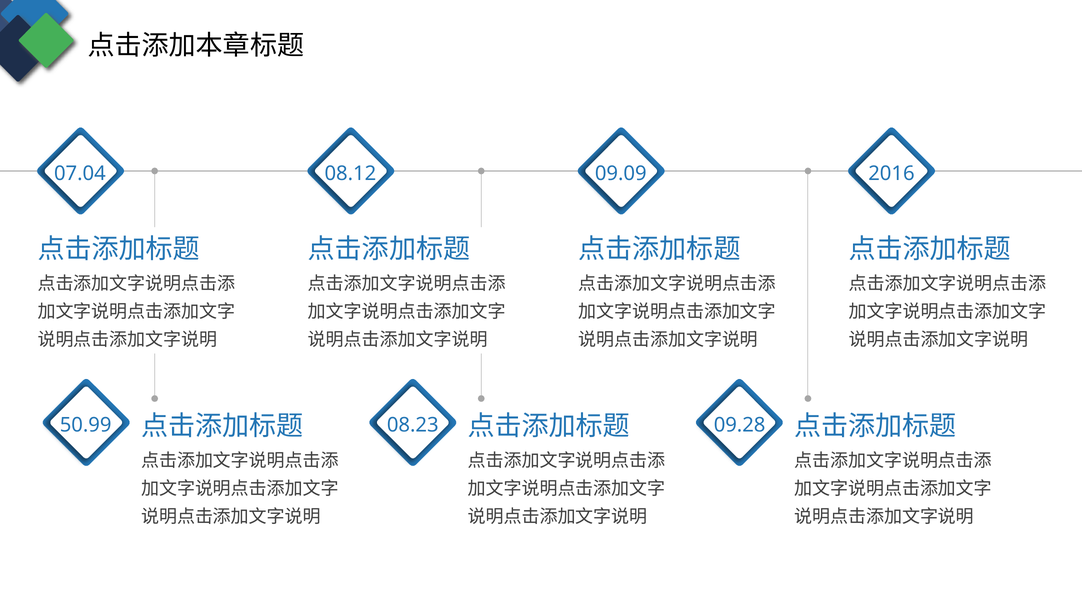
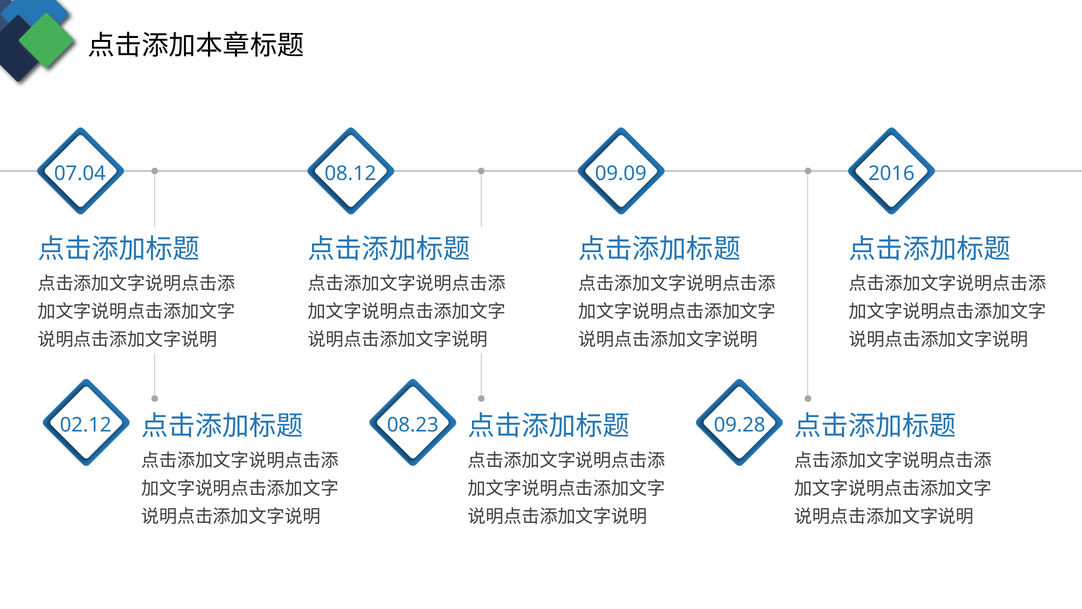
50.99: 50.99 -> 02.12 (86, 425)
